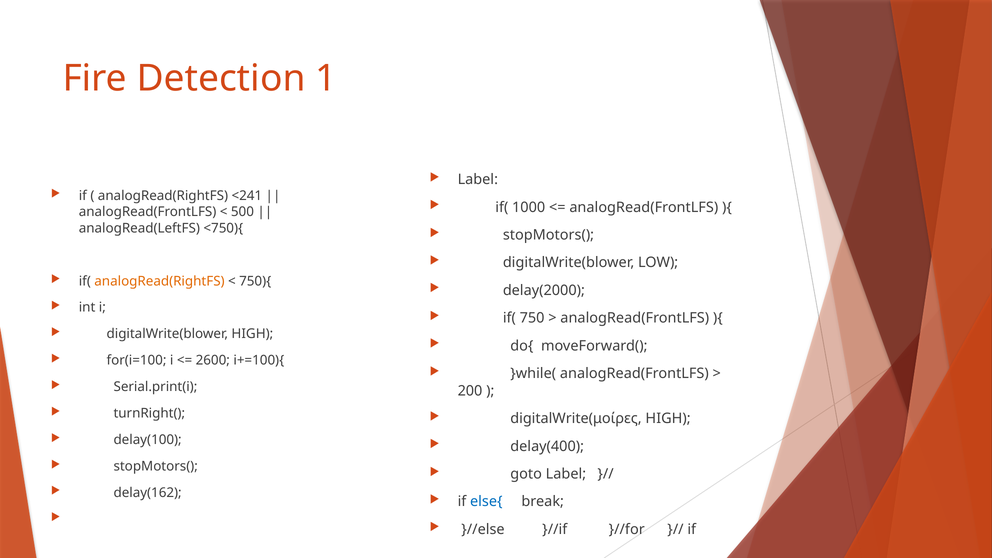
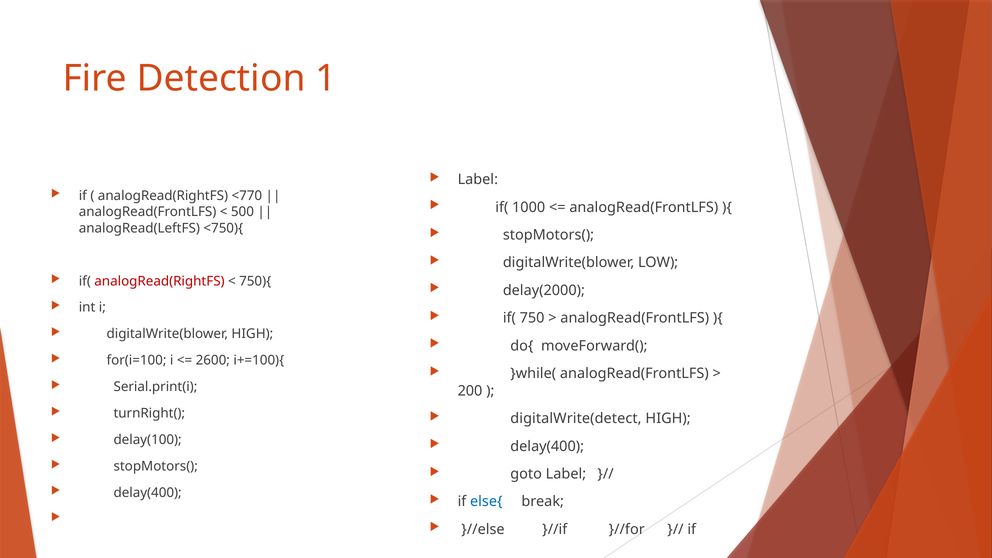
<241: <241 -> <770 (247, 196)
analogRead(RightFS colour: orange -> red (160, 281)
digitalWrite(μοίρες: digitalWrite(μοίρες -> digitalWrite(detect (576, 419)
delay(162: delay(162 -> delay(400 (148, 493)
